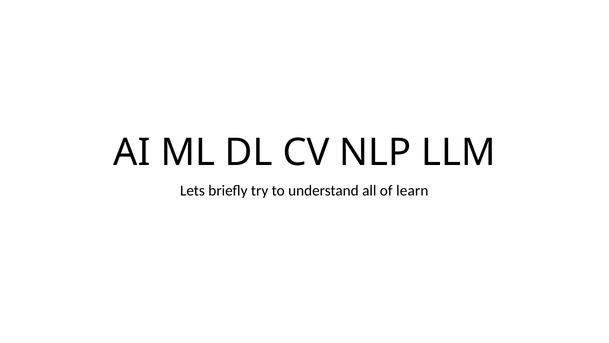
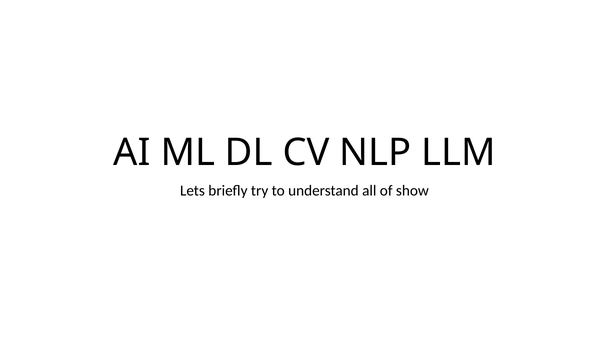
learn: learn -> show (412, 190)
